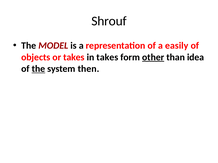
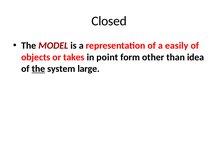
Shrouf: Shrouf -> Closed (109, 21)
in takes: takes -> point (107, 57)
other underline: present -> none (153, 57)
then: then -> large (89, 69)
